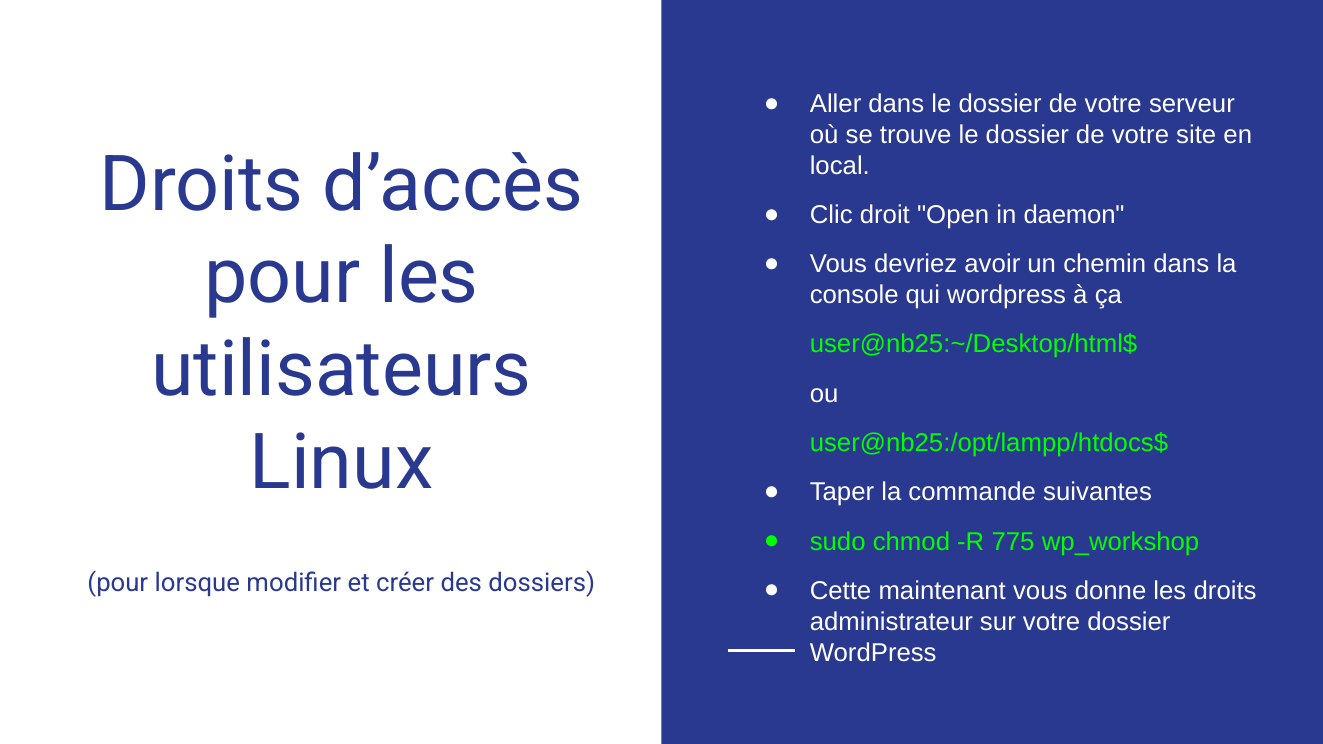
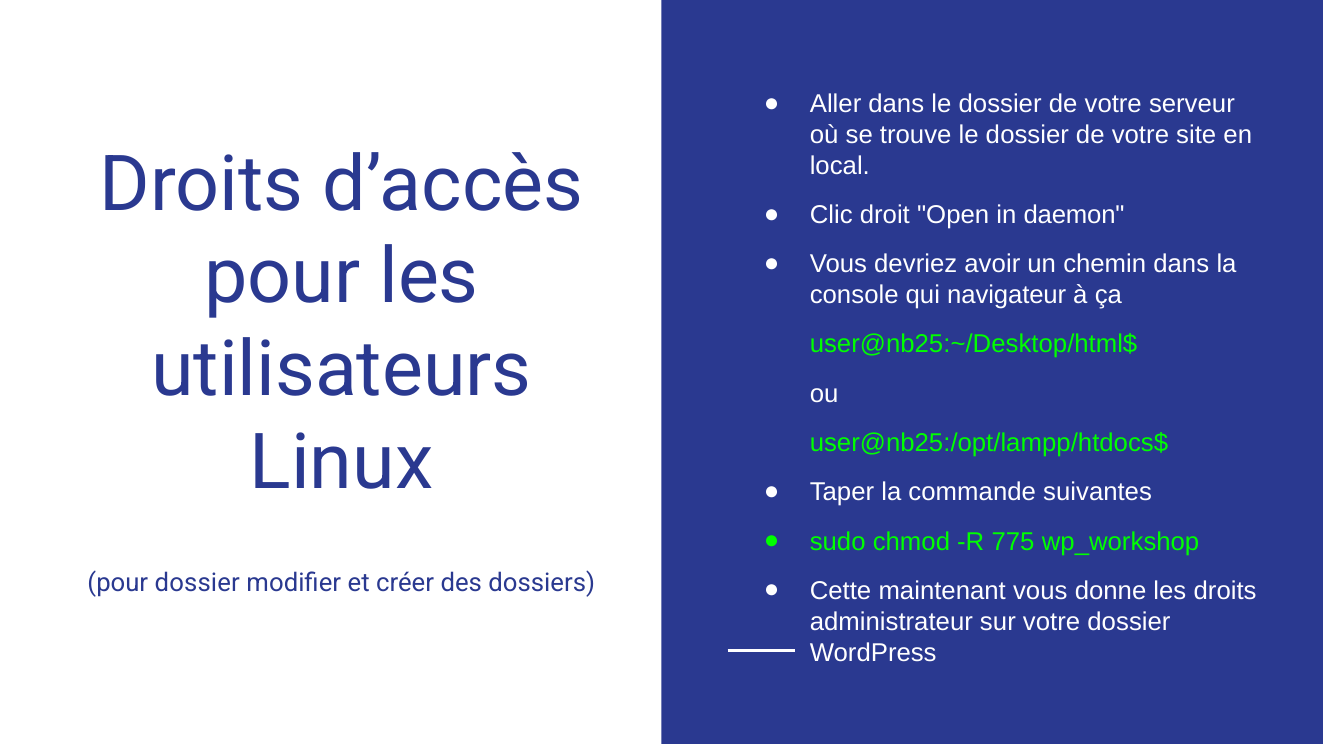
qui wordpress: wordpress -> navigateur (1007, 295)
pour lorsque: lorsque -> dossier (197, 583)
